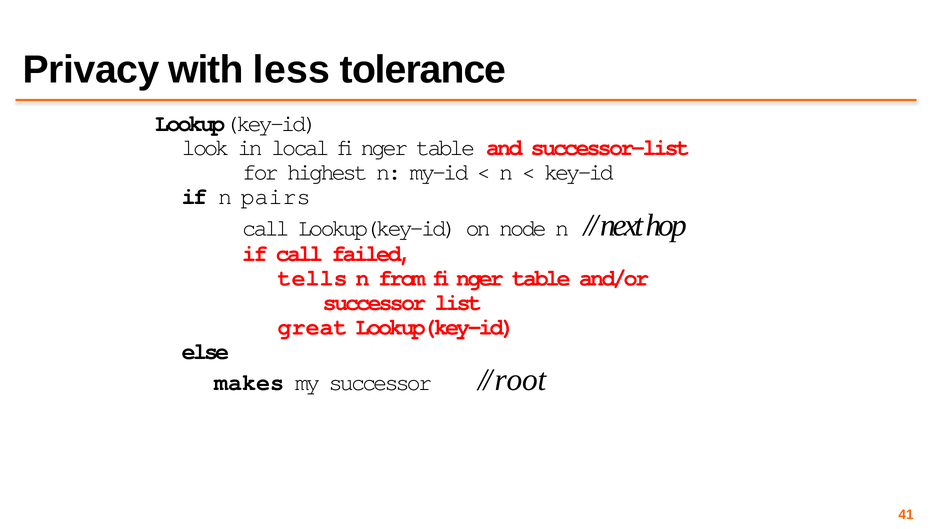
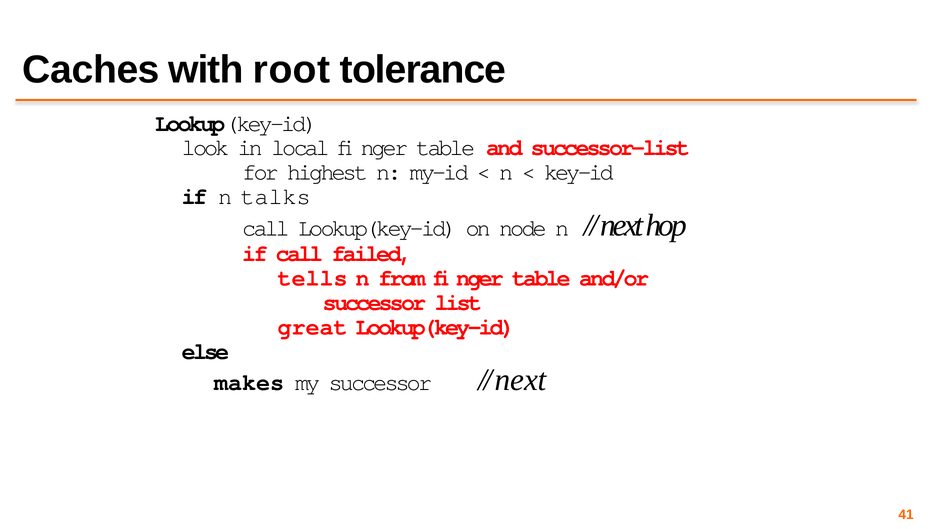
Privacy: Privacy -> Caches (91, 70)
less: less -> root (292, 70)
pairs: pairs -> talks (276, 197)
root: root -> next (521, 380)
